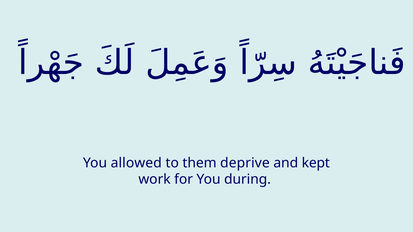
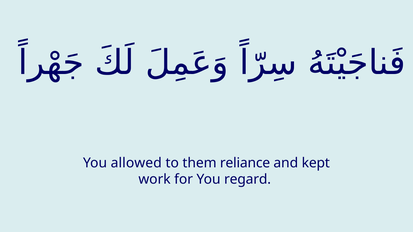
deprive: deprive -> reliance (245, 163)
during: during -> regard (248, 180)
